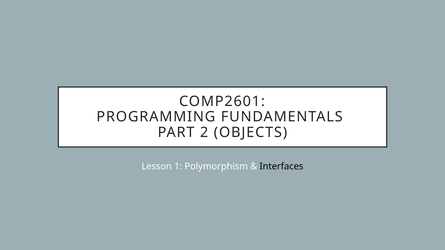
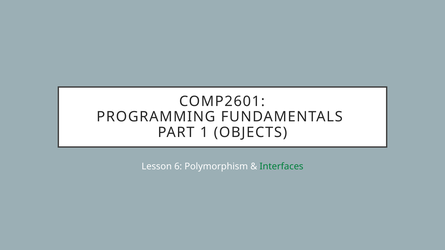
2: 2 -> 1 (204, 133)
1: 1 -> 6 (178, 167)
Interfaces colour: black -> green (281, 167)
